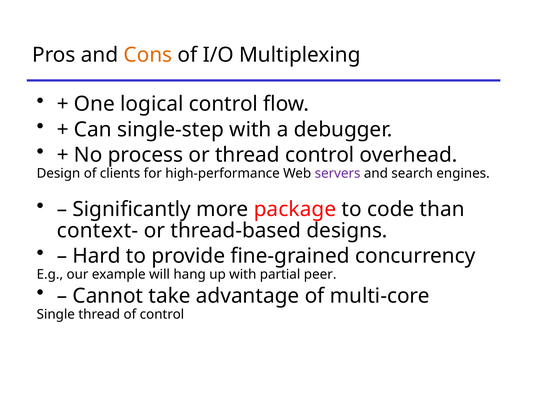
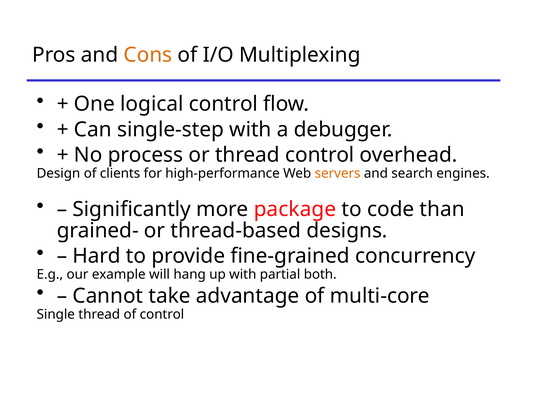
servers colour: purple -> orange (338, 173)
context-: context- -> grained- (98, 231)
peer: peer -> both (320, 274)
